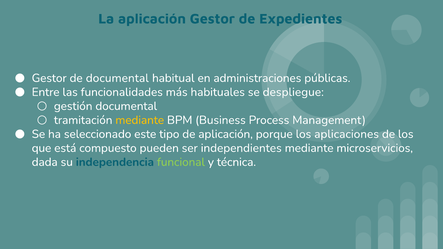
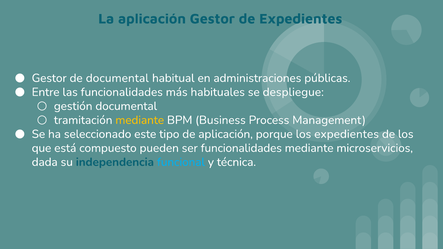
los aplicaciones: aplicaciones -> expedientes (347, 134)
ser independientes: independientes -> funcionalidades (241, 148)
funcional colour: light green -> light blue (181, 162)
